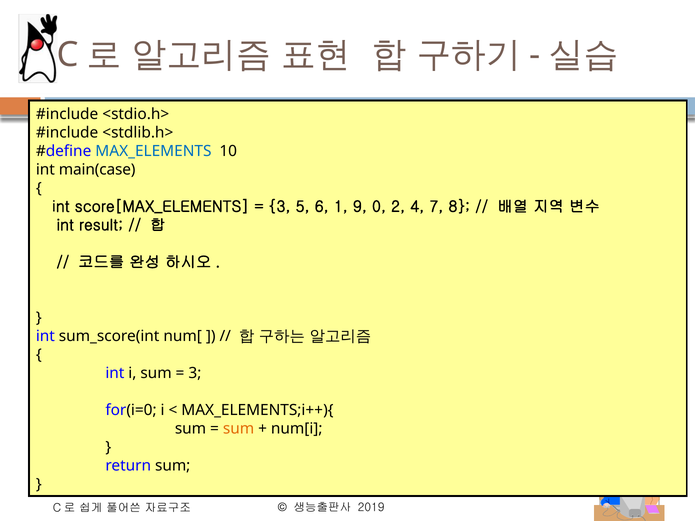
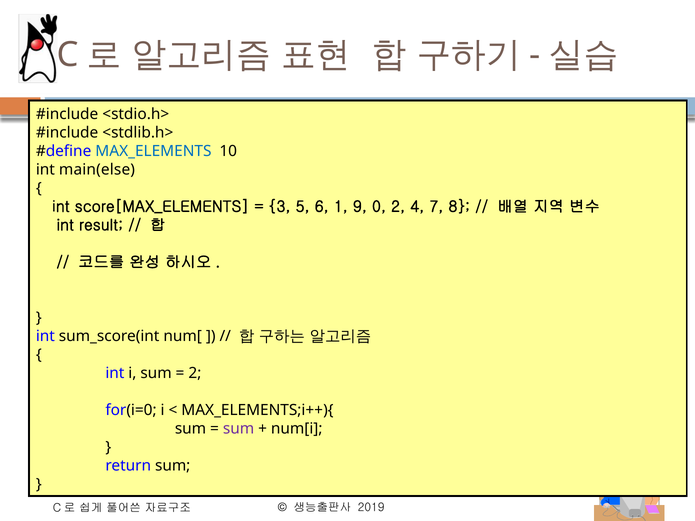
main(case: main(case -> main(else (97, 170)
3: 3 -> 2 (195, 373)
sum colour: orange -> purple (239, 429)
